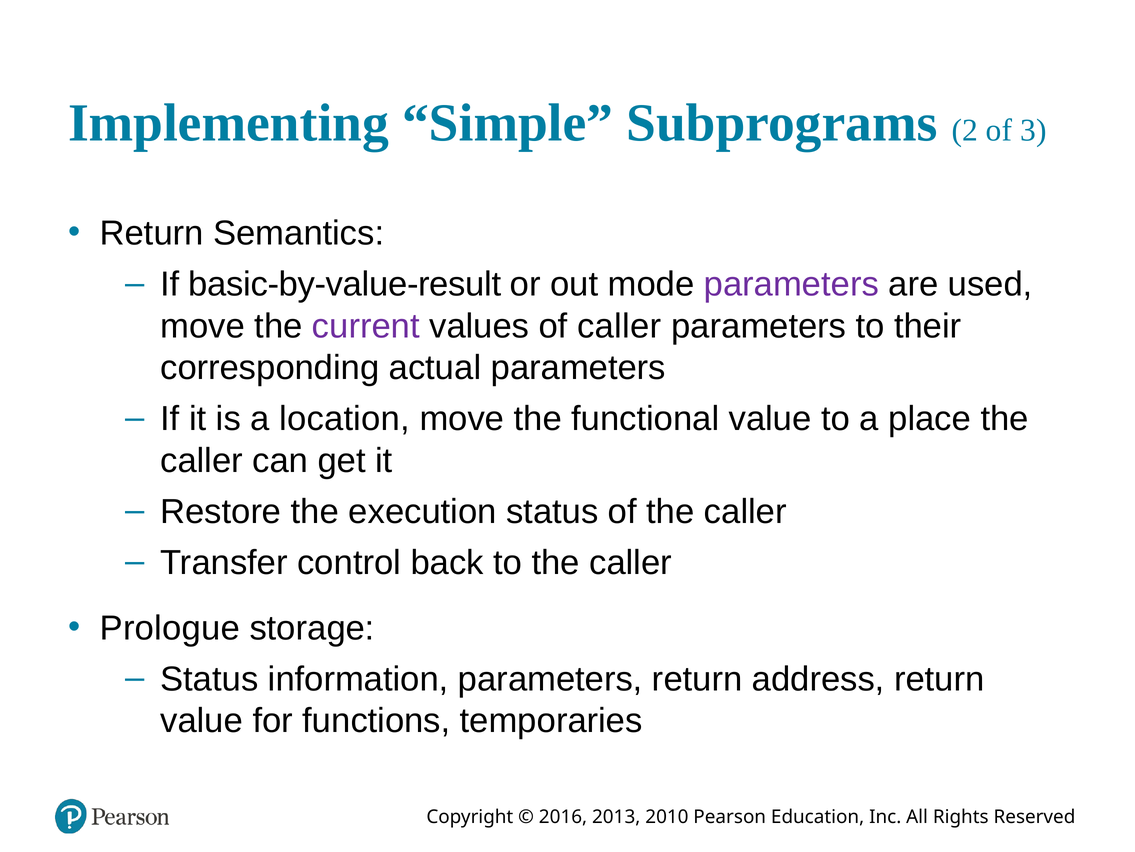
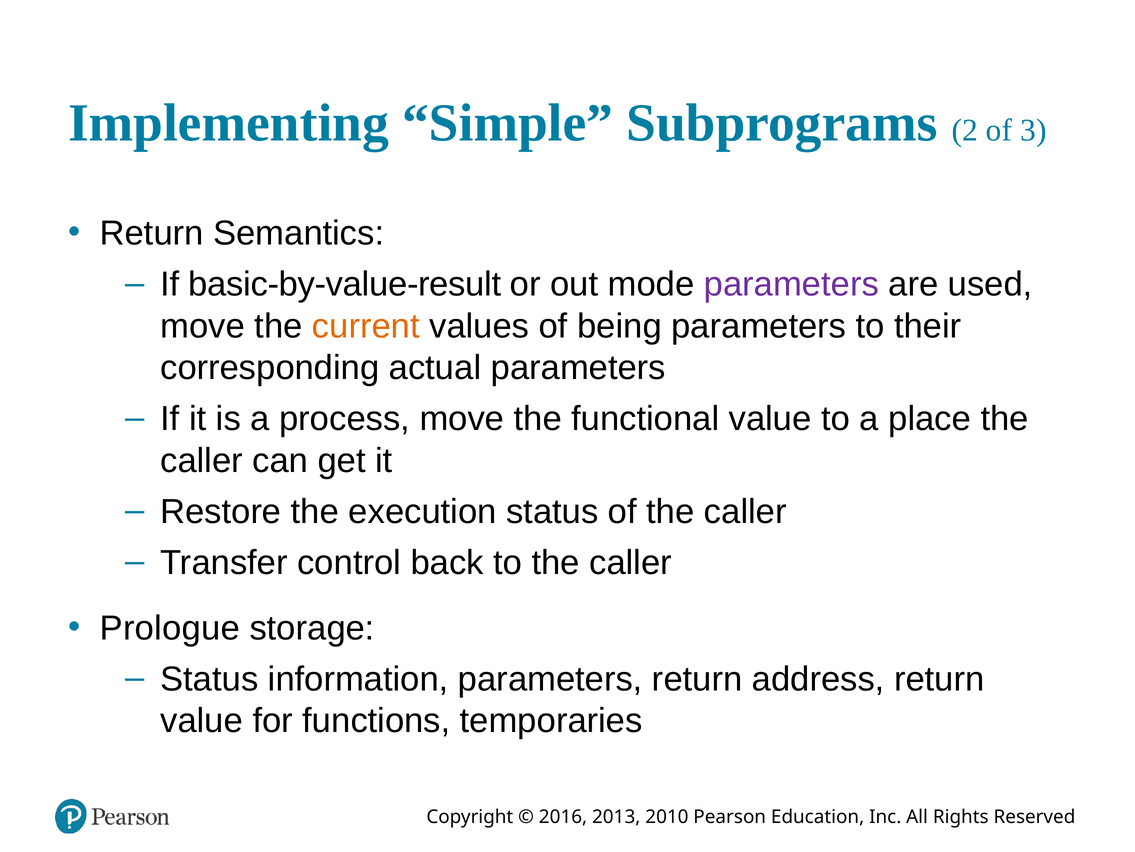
current colour: purple -> orange (366, 326)
of caller: caller -> being (620, 326)
location: location -> process (345, 419)
